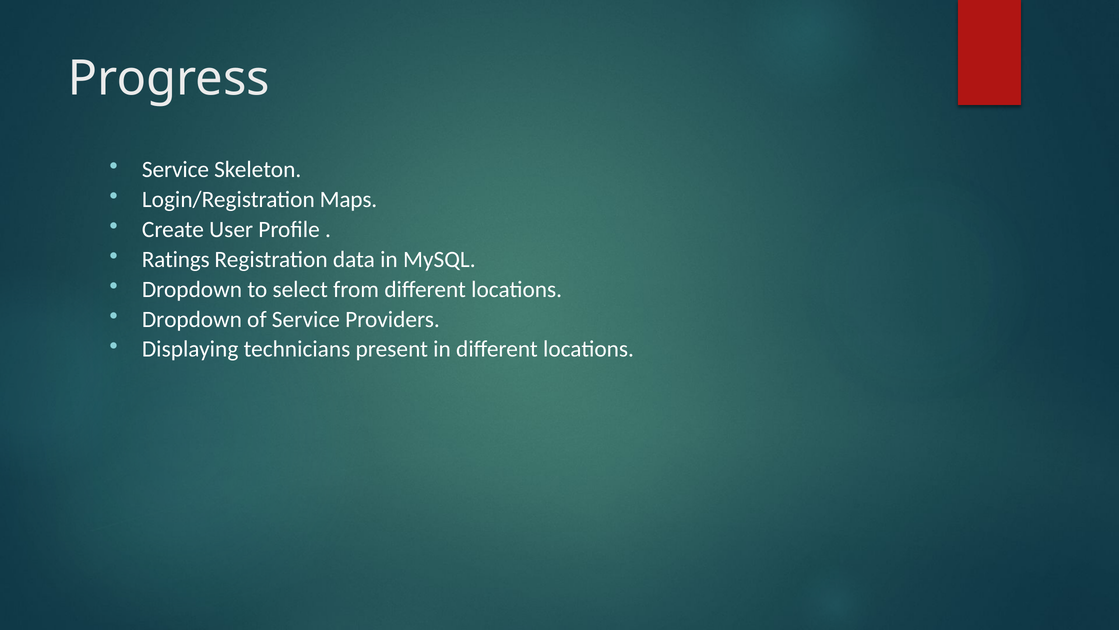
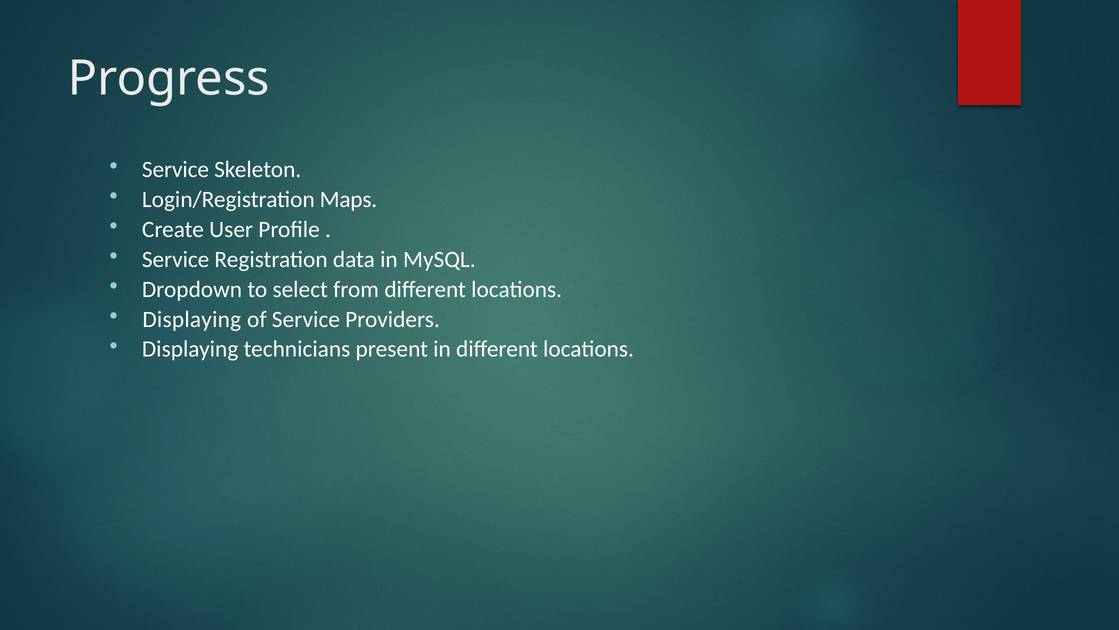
Ratings: Ratings -> Service (176, 259)
Dropdown: Dropdown -> Displaying (192, 319)
